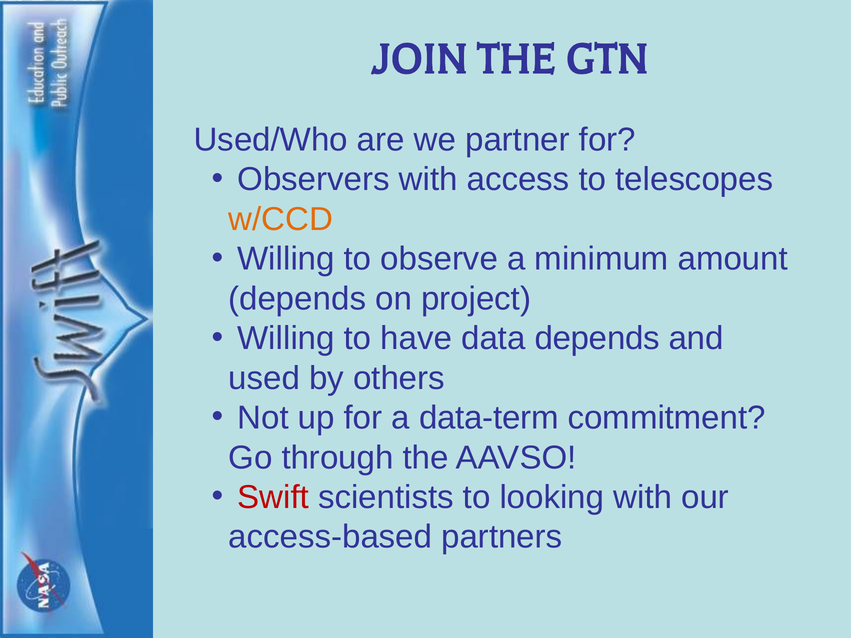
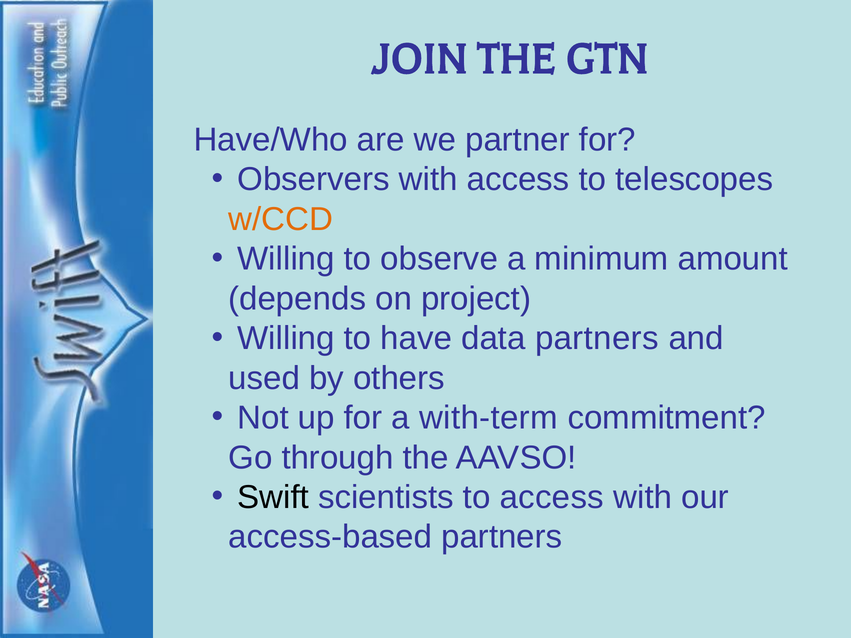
Used/Who: Used/Who -> Have/Who (271, 140)
data depends: depends -> partners (597, 339)
data-term: data-term -> with-term (489, 418)
Swift colour: red -> black (273, 497)
to looking: looking -> access (552, 497)
